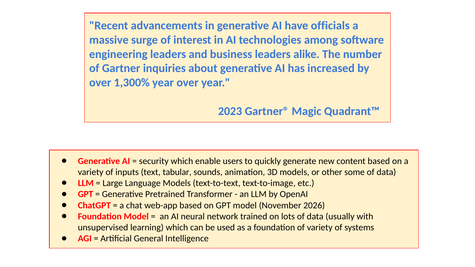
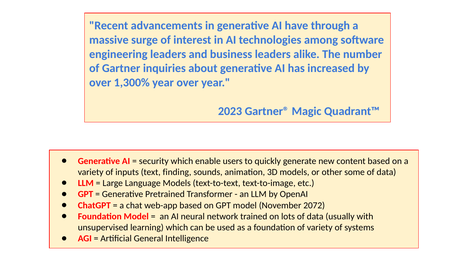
officials: officials -> through (330, 26)
tabular: tabular -> finding (177, 172)
2026: 2026 -> 2072 (314, 205)
